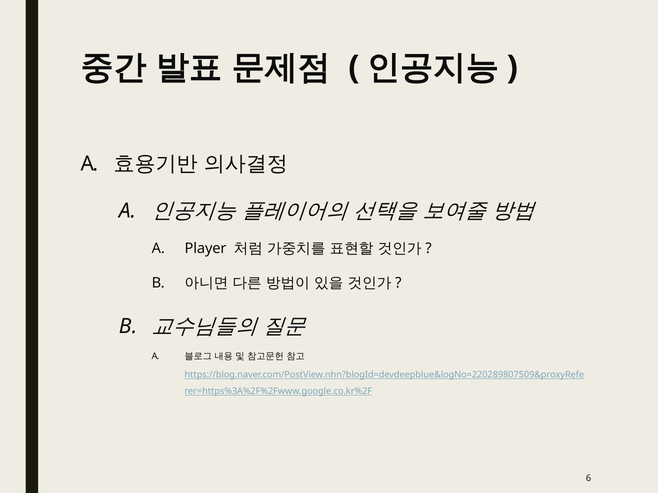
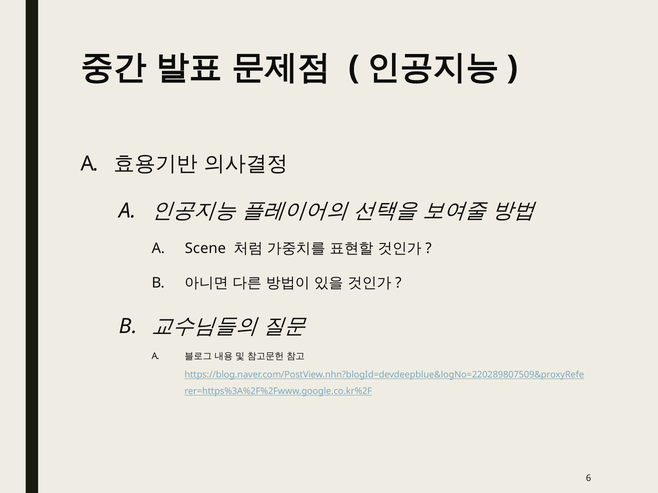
Player: Player -> Scene (205, 249)
